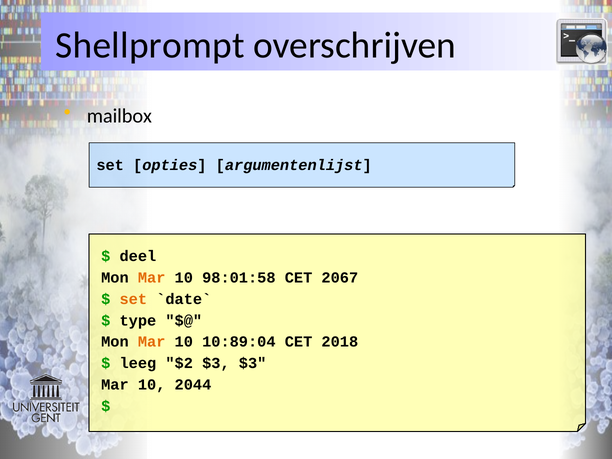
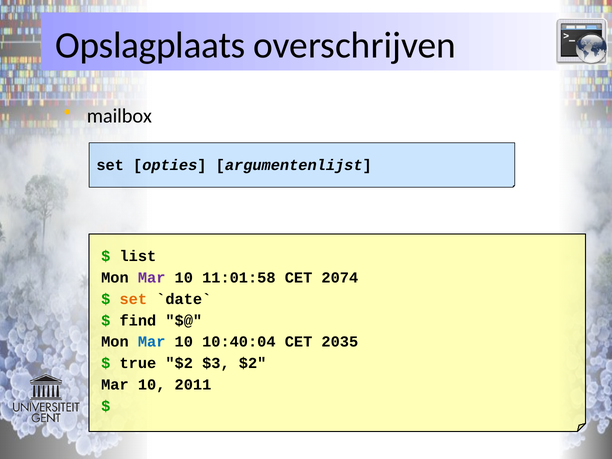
Shellprompt: Shellprompt -> Opslagplaats (150, 45)
deel: deel -> list (138, 256)
Mar colour: orange -> purple (152, 278)
98:01:58: 98:01:58 -> 11:01:58 (239, 278)
2067: 2067 -> 2074 (340, 278)
type: type -> find (138, 320)
Mar colour: orange -> blue (152, 342)
10:89:04: 10:89:04 -> 10:40:04 (239, 342)
2018: 2018 -> 2035 (340, 342)
leeg: leeg -> true (138, 363)
$3 $3: $3 -> $2 (253, 363)
2044: 2044 -> 2011 (193, 385)
